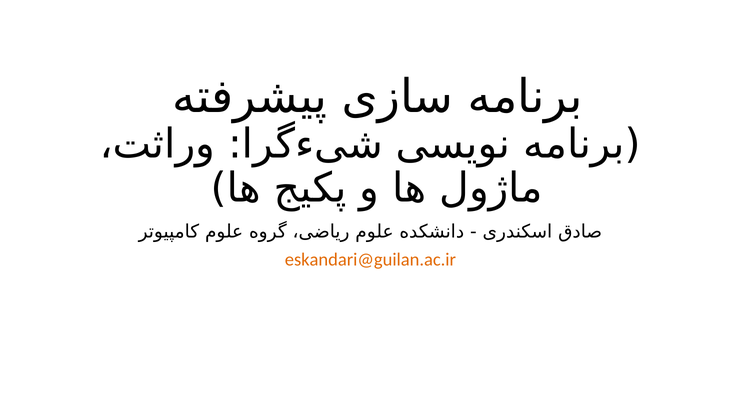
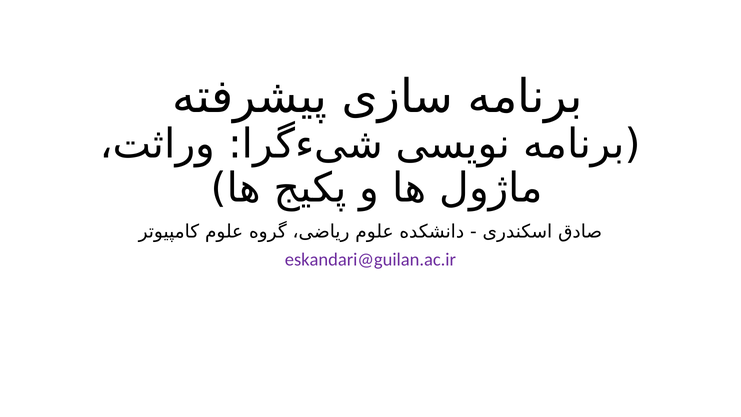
eskandari@guilan.ac.ir colour: orange -> purple (370, 259)
